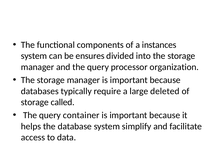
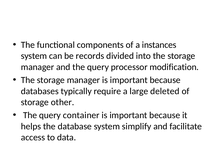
ensures: ensures -> records (90, 56)
organization: organization -> modification (174, 67)
called: called -> other (63, 102)
